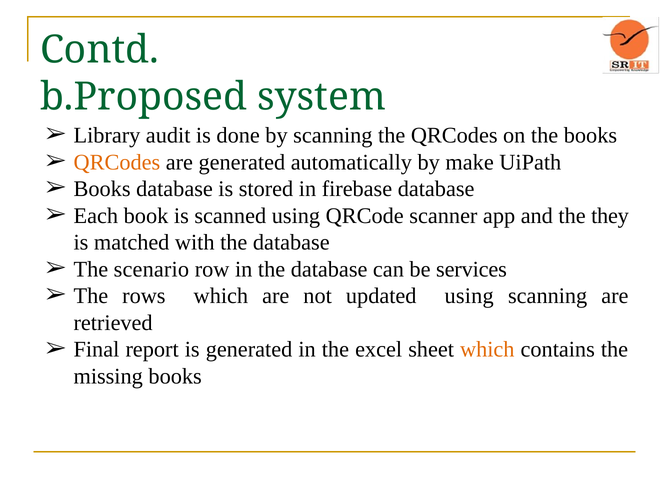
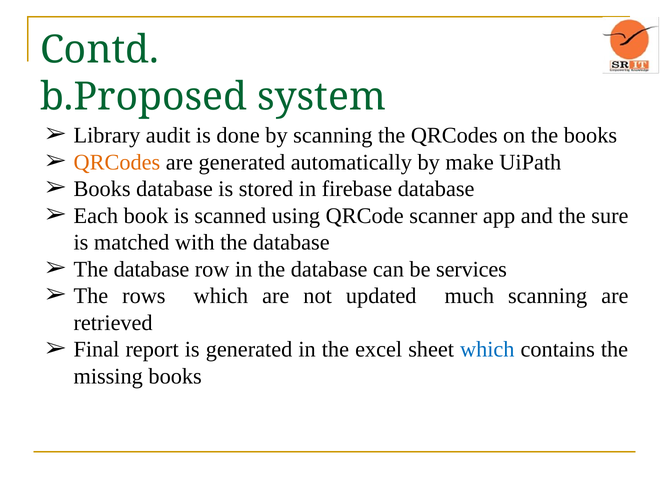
they: they -> sure (610, 216)
scenario: scenario -> database (152, 269)
updated using: using -> much (469, 296)
which colour: orange -> blue (487, 349)
